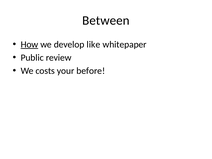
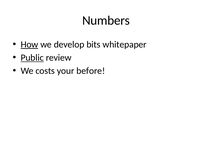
Between: Between -> Numbers (106, 21)
like: like -> bits (93, 44)
Public underline: none -> present (32, 58)
